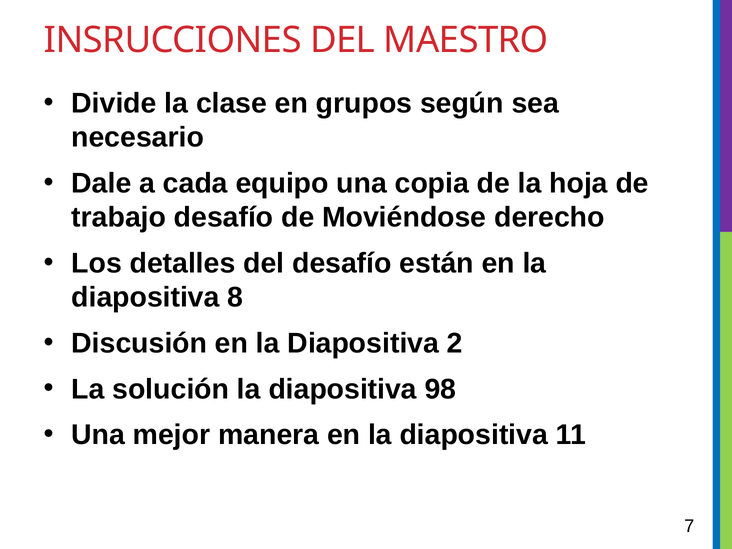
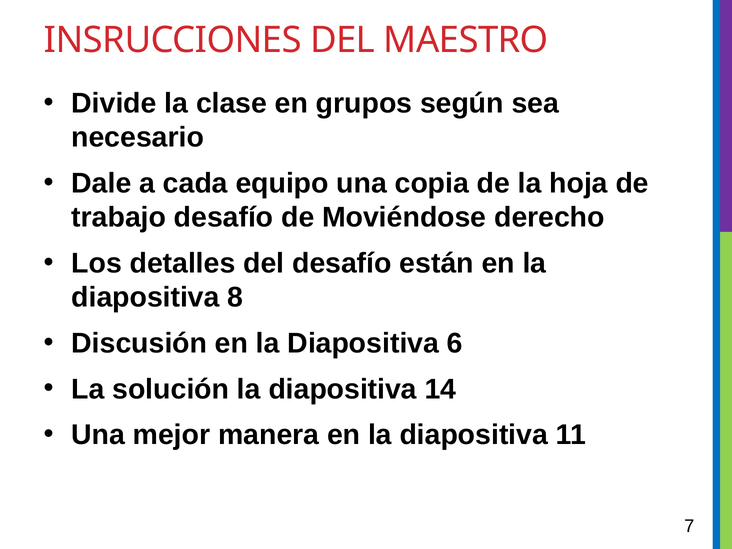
2: 2 -> 6 (455, 343)
98: 98 -> 14 (440, 389)
